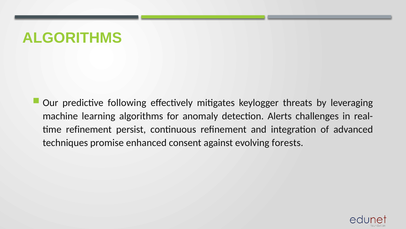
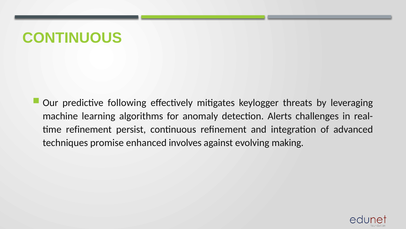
ALGORITHMS: ALGORITHMS -> CONTINUOUS (72, 38)
consent: consent -> involves (185, 143)
forests: forests -> making (288, 143)
